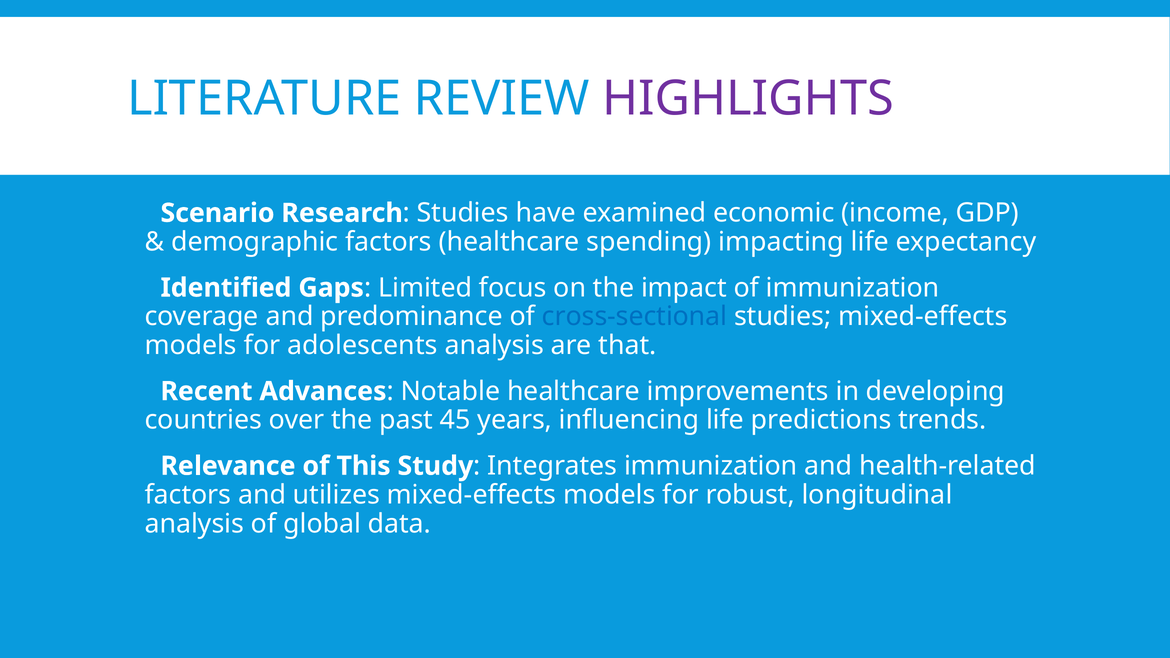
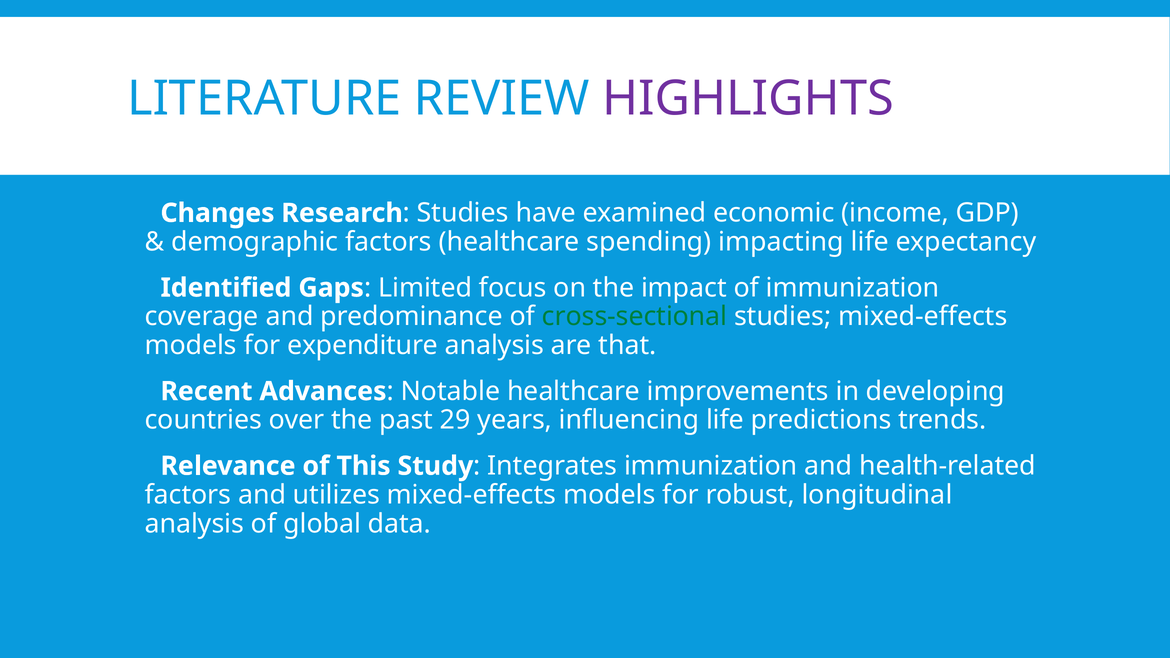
Scenario: Scenario -> Changes (217, 213)
cross-sectional colour: blue -> green (635, 317)
adolescents: adolescents -> expenditure (363, 346)
45: 45 -> 29 (455, 420)
